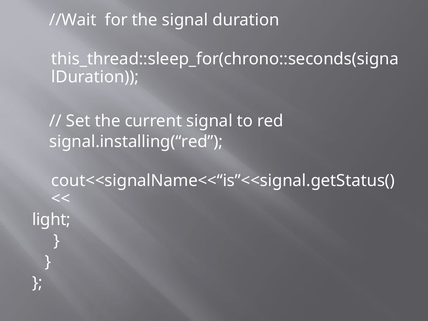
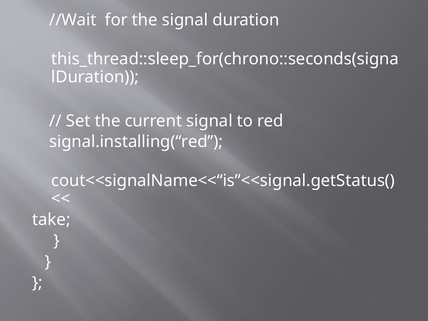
light: light -> take (51, 220)
